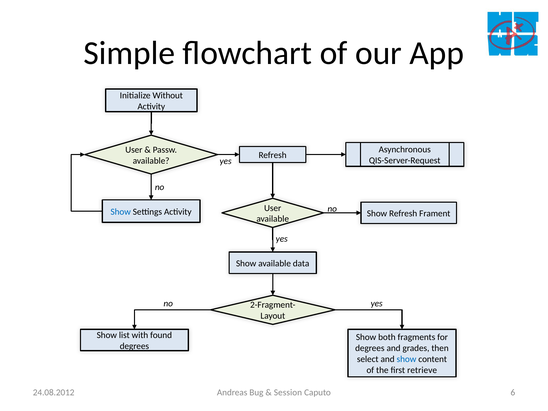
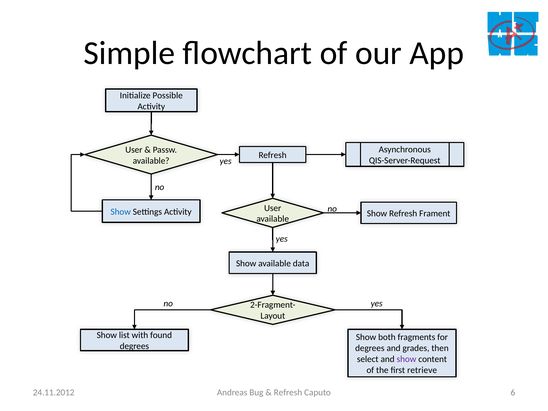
Without: Without -> Possible (168, 95)
show colour: blue -> purple (406, 359)
Session: Session -> Refresh (288, 392)
24.08.2012: 24.08.2012 -> 24.11.2012 (54, 392)
